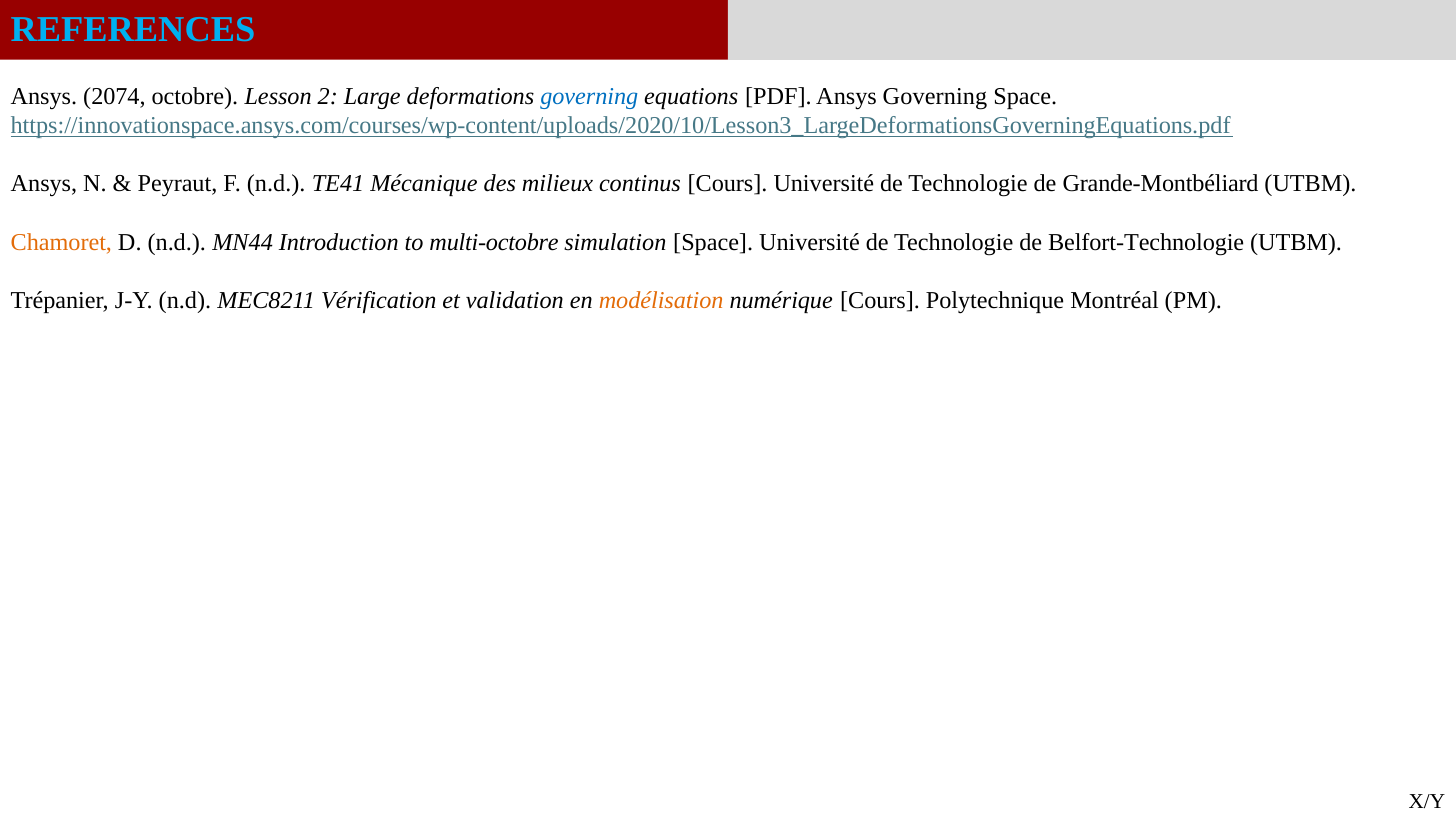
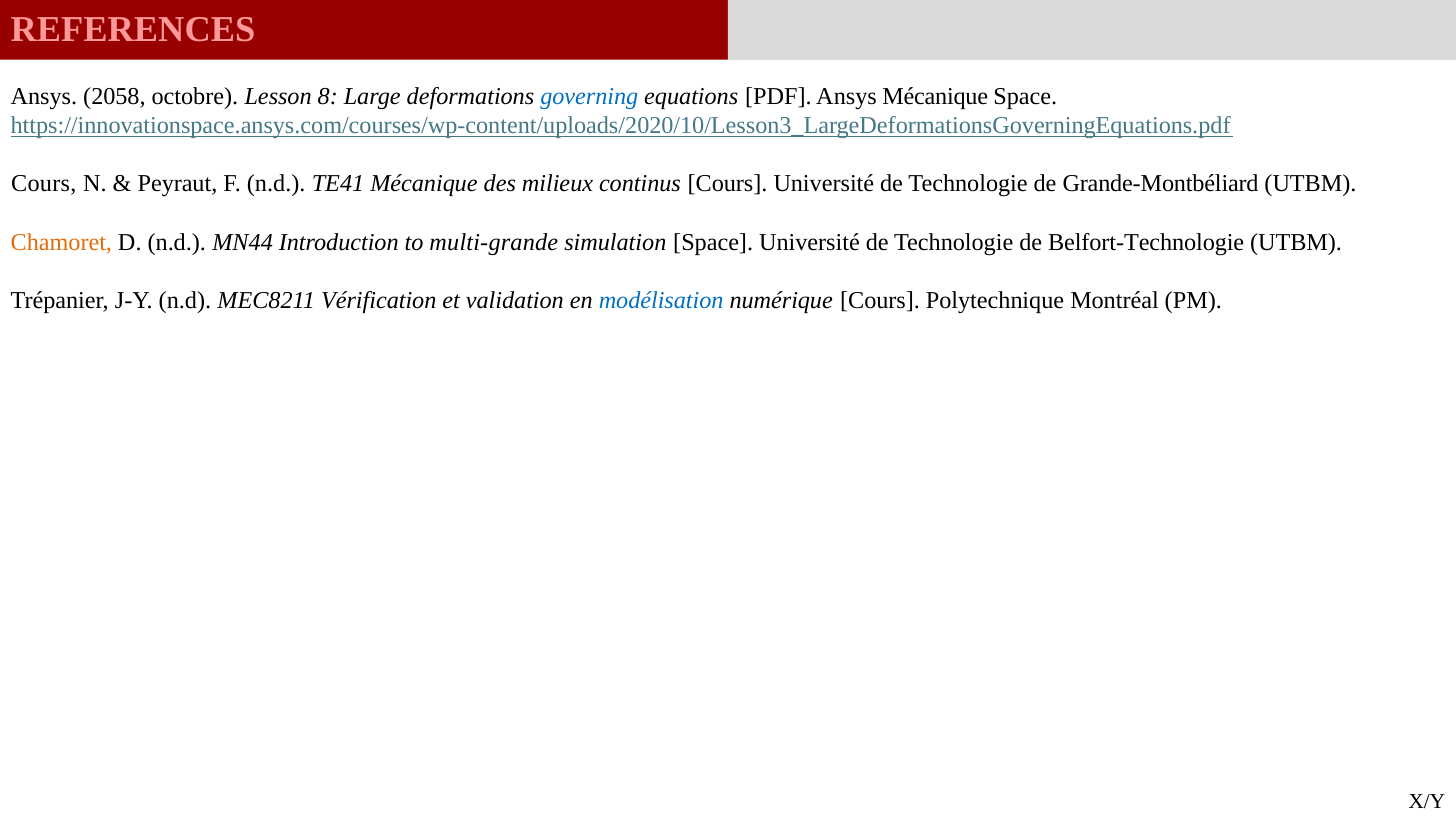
REFERENCES colour: light blue -> pink (133, 30)
2074: 2074 -> 2058 (114, 97)
2: 2 -> 8 (328, 97)
Ansys Governing: Governing -> Mécanique (935, 97)
Ansys: Ansys -> Cours (44, 184)
multi-octobre: multi-octobre -> multi-grande (494, 242)
modélisation colour: orange -> blue (661, 300)
